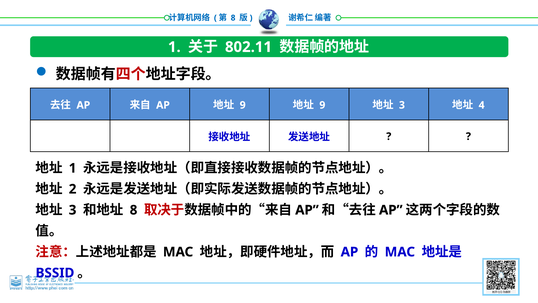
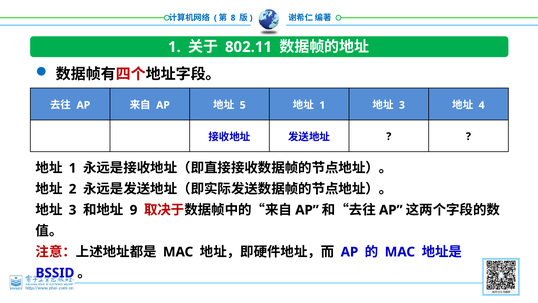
9: 9 -> 5 (243, 105)
9: 9 -> 1 (322, 105)
8: 8 -> 9 (134, 210)
